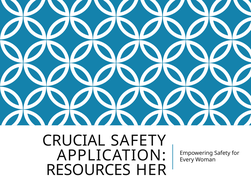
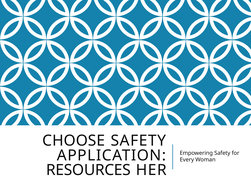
CRUCIAL: CRUCIAL -> CHOOSE (74, 141)
